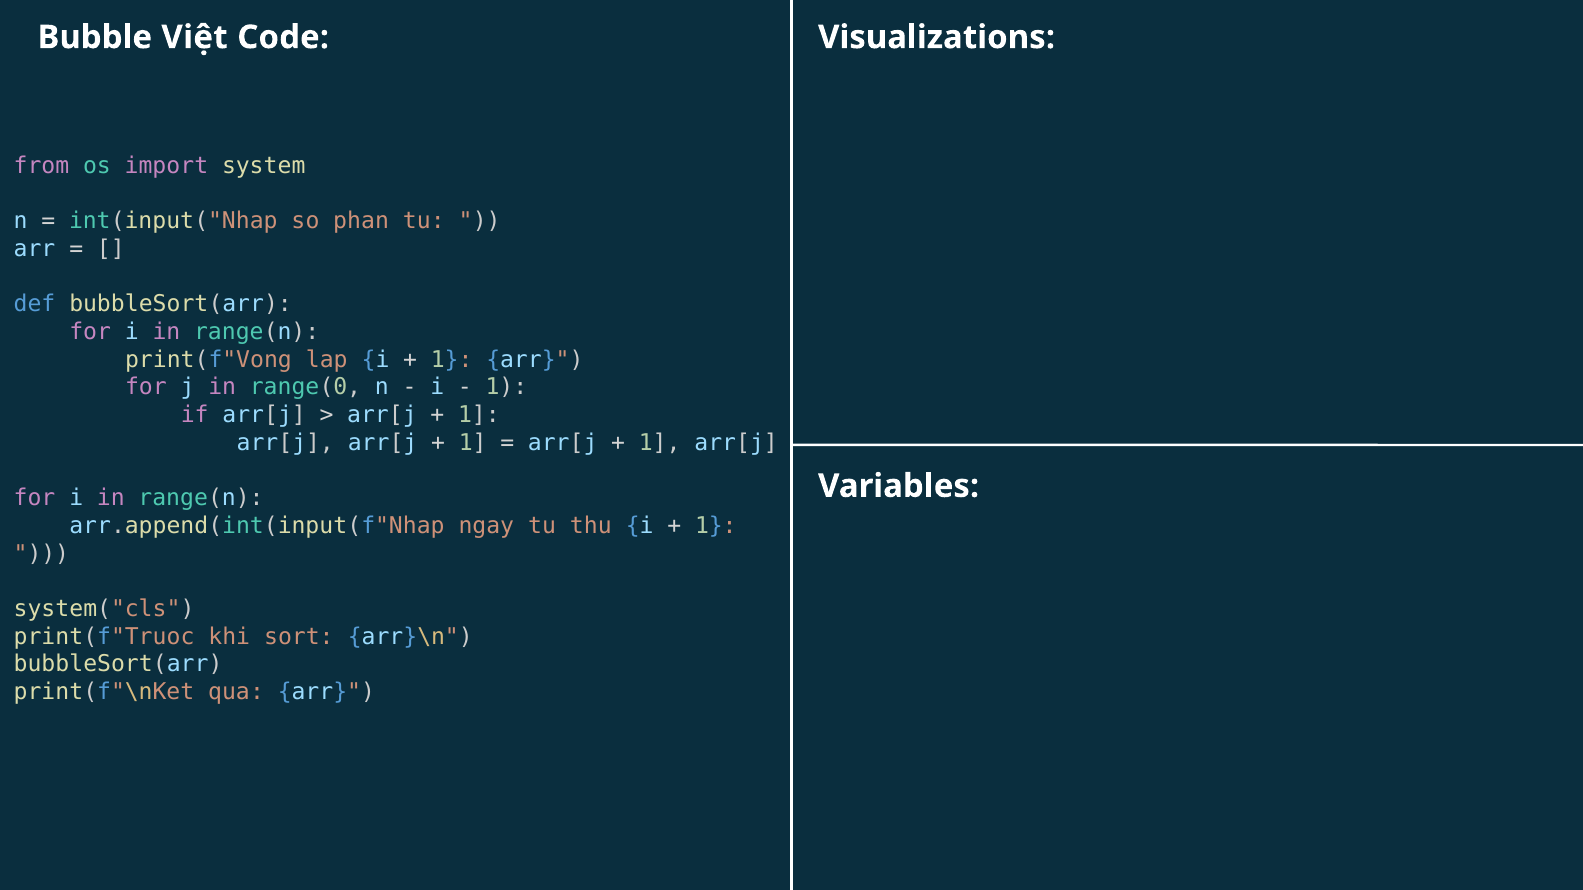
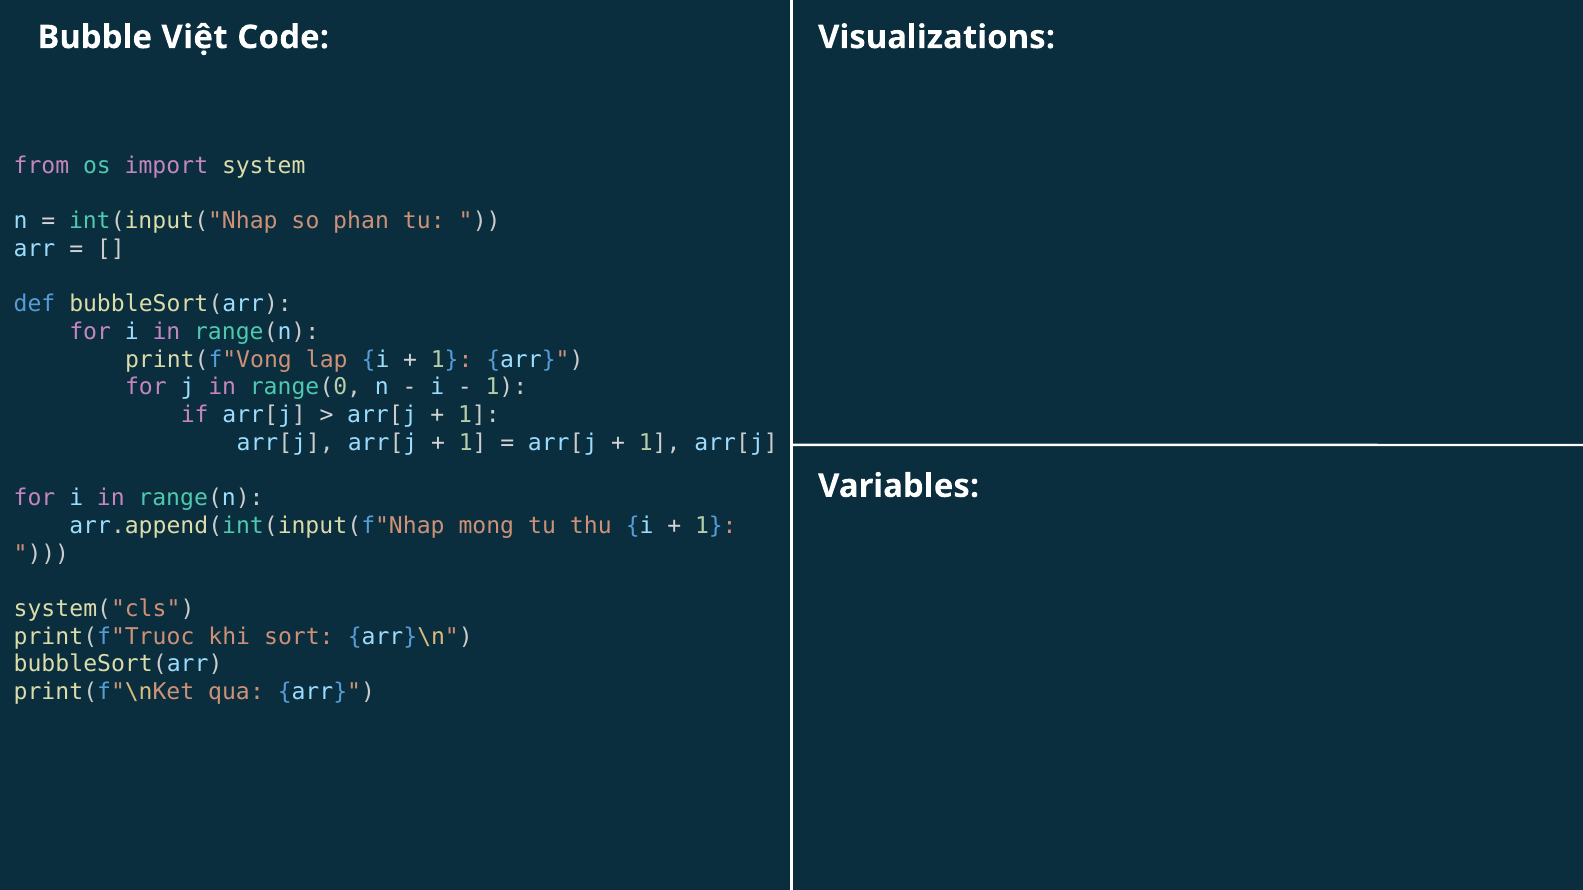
ngay: ngay -> mong (486, 526)
